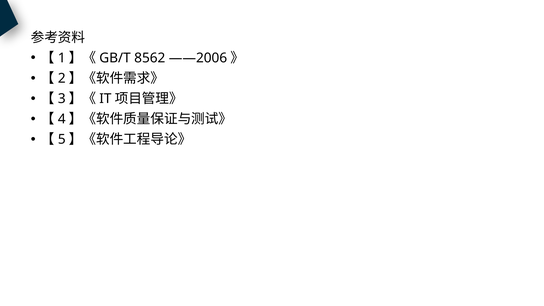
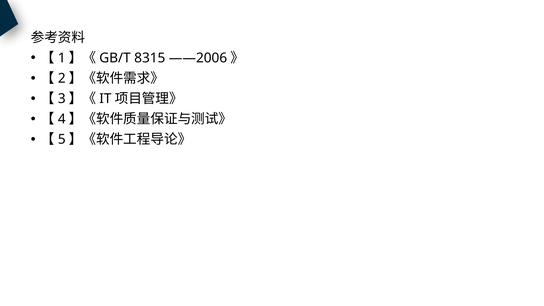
8562: 8562 -> 8315 (150, 58)
